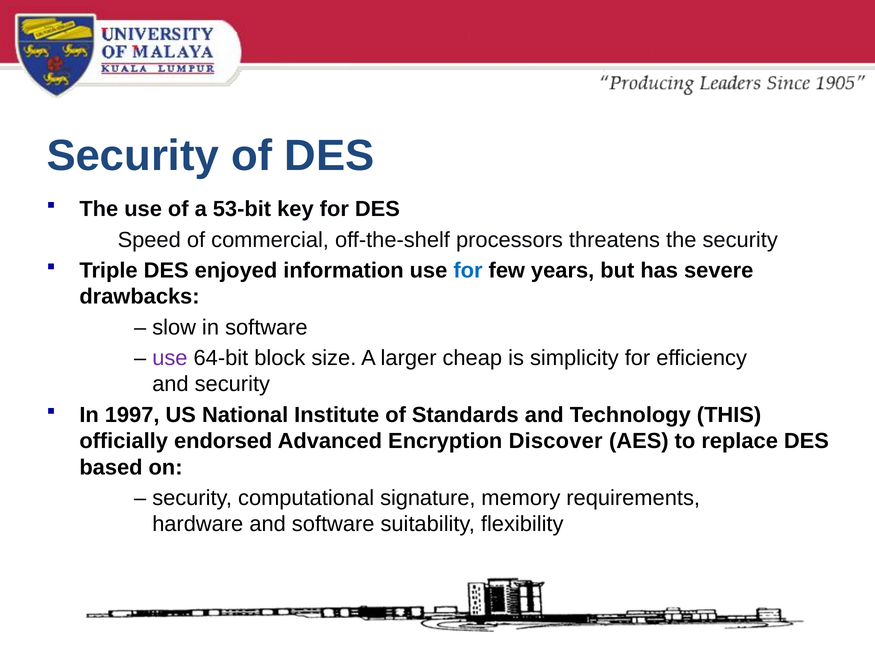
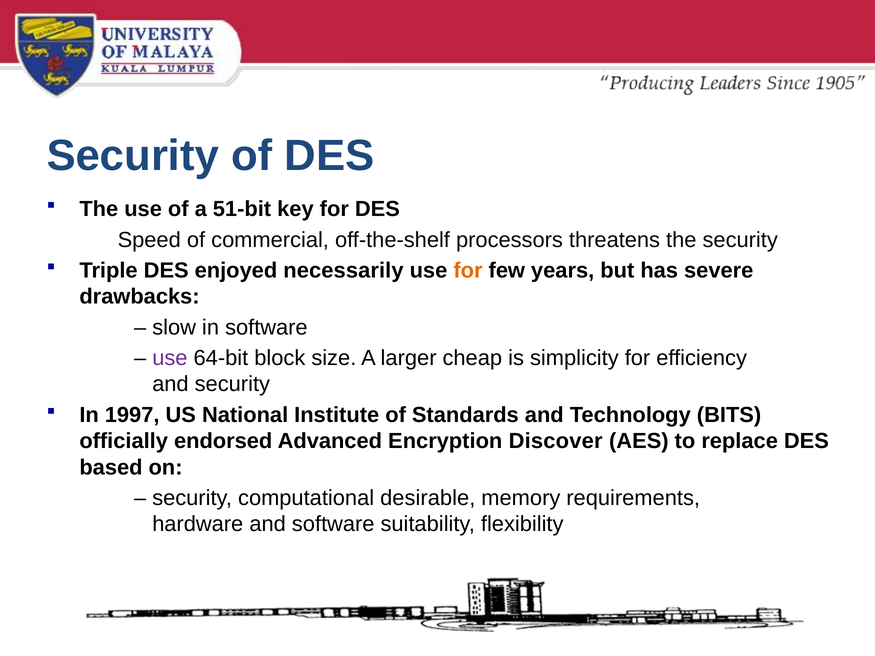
53-bit: 53-bit -> 51-bit (242, 209)
information: information -> necessarily (343, 271)
for colour: blue -> orange (468, 271)
THIS: THIS -> BITS (729, 415)
signature: signature -> desirable (428, 498)
